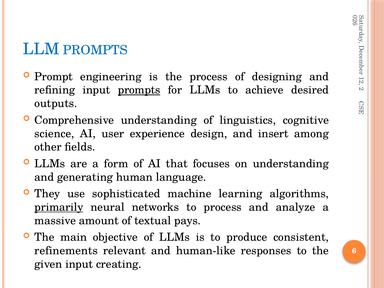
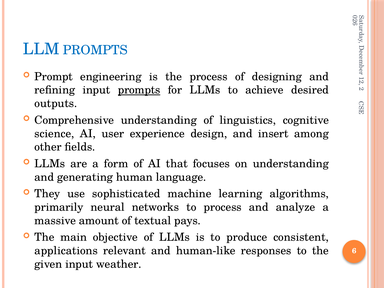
primarily underline: present -> none (59, 207)
refinements: refinements -> applications (66, 251)
creating: creating -> weather (119, 264)
